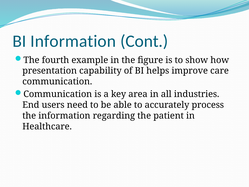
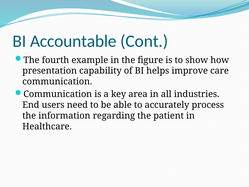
BI Information: Information -> Accountable (73, 41)
